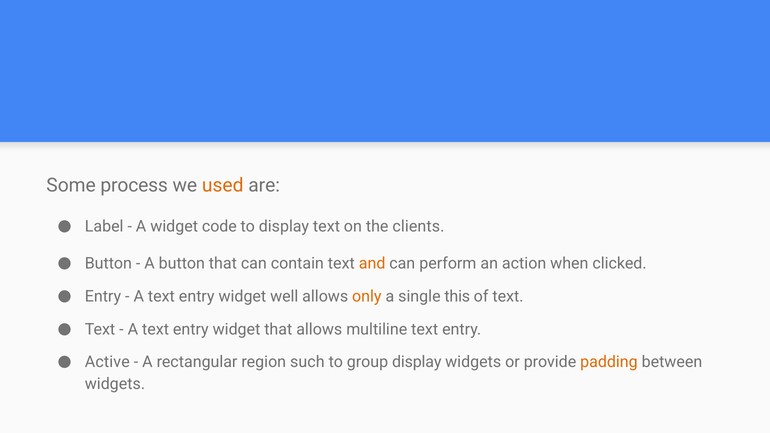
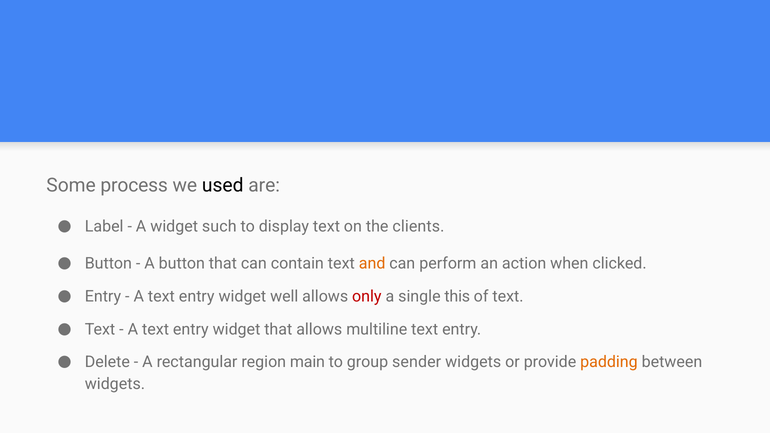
used colour: orange -> black (223, 186)
code: code -> such (219, 227)
only colour: orange -> red (367, 297)
Active: Active -> Delete (107, 362)
such: such -> main (307, 362)
group display: display -> sender (417, 362)
